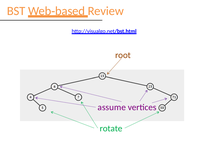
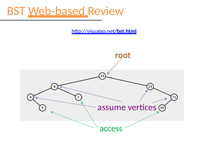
rotate: rotate -> access (111, 129)
